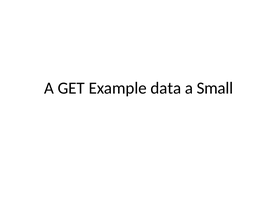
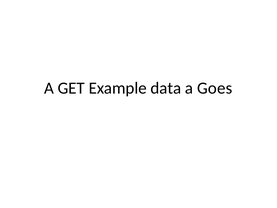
Small: Small -> Goes (215, 88)
